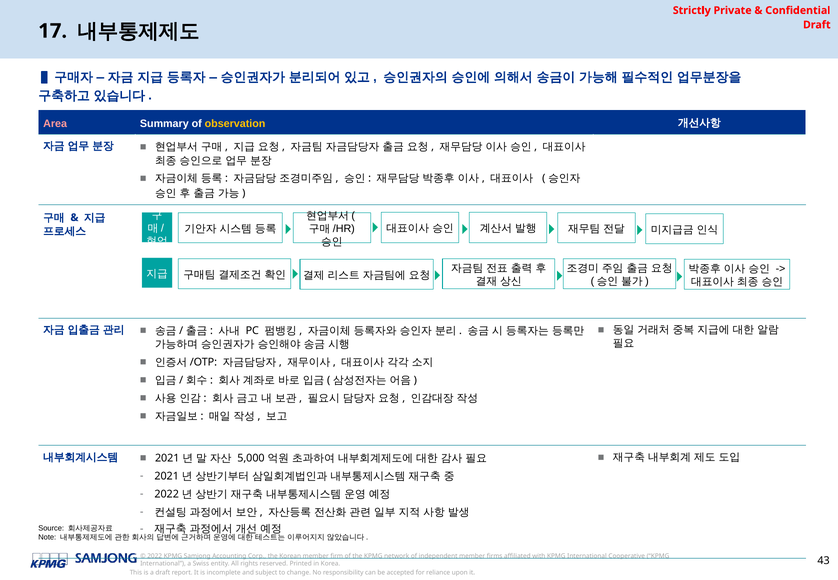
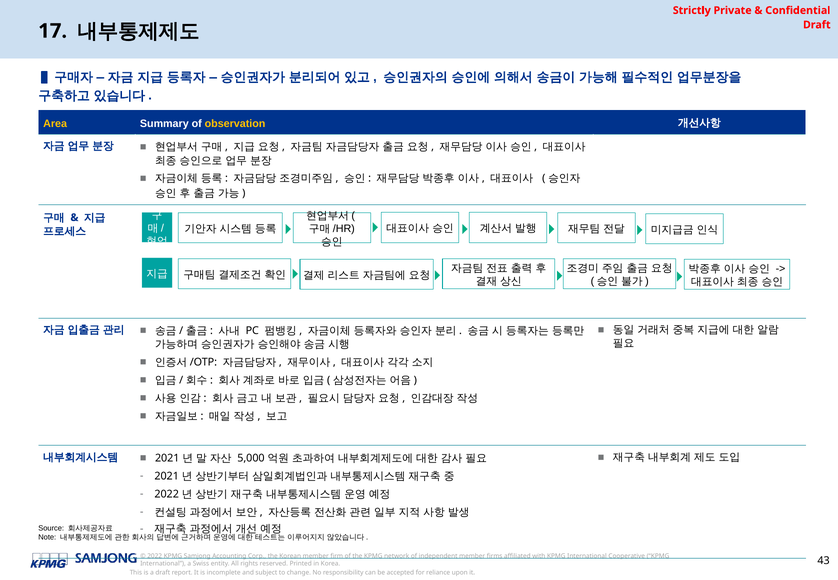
Area colour: pink -> yellow (55, 124)
